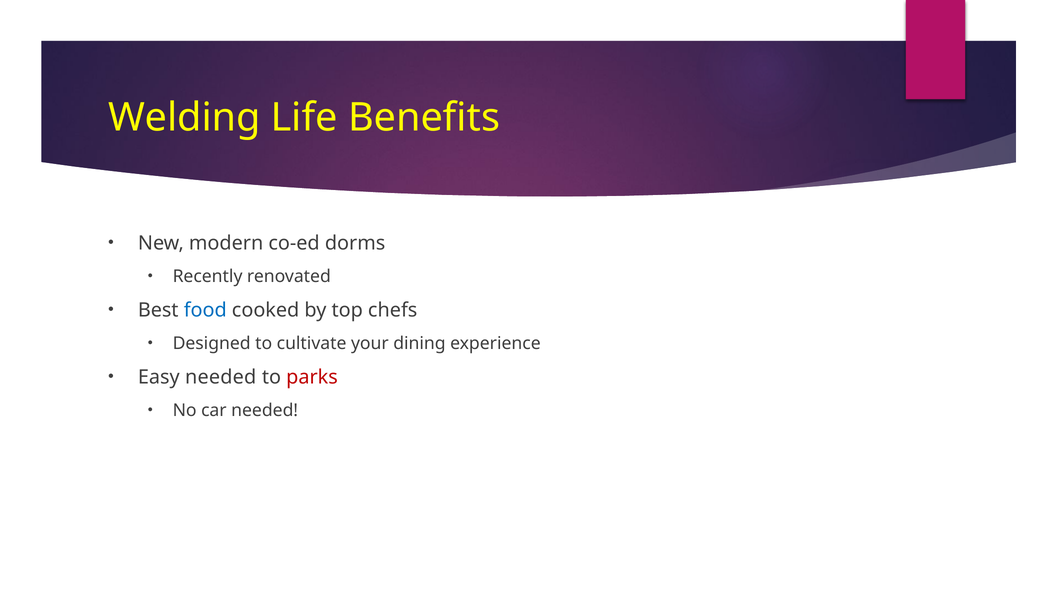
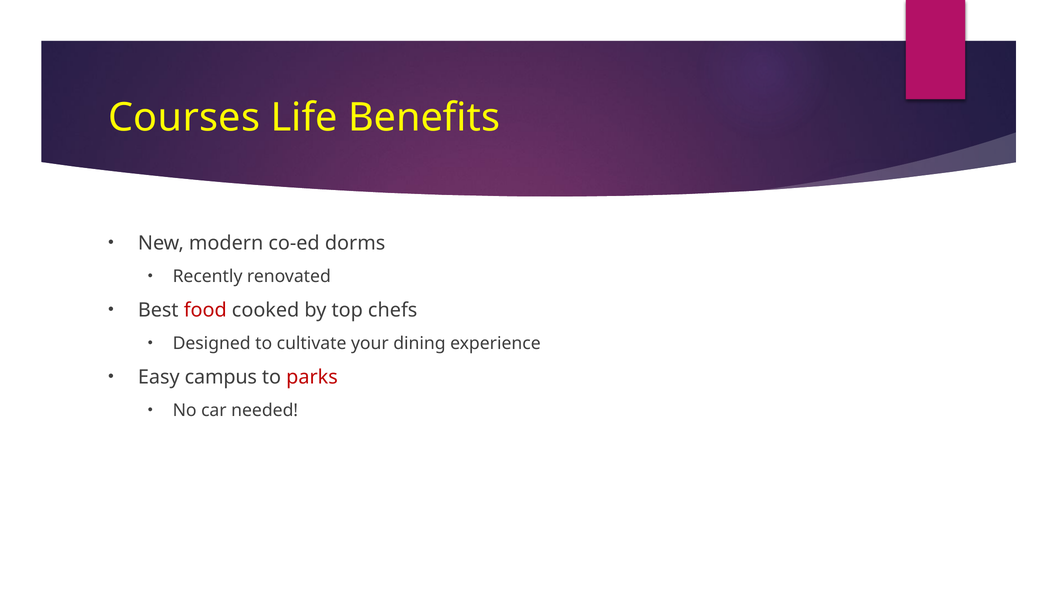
Welding: Welding -> Courses (184, 118)
food colour: blue -> red (205, 310)
Easy needed: needed -> campus (221, 377)
